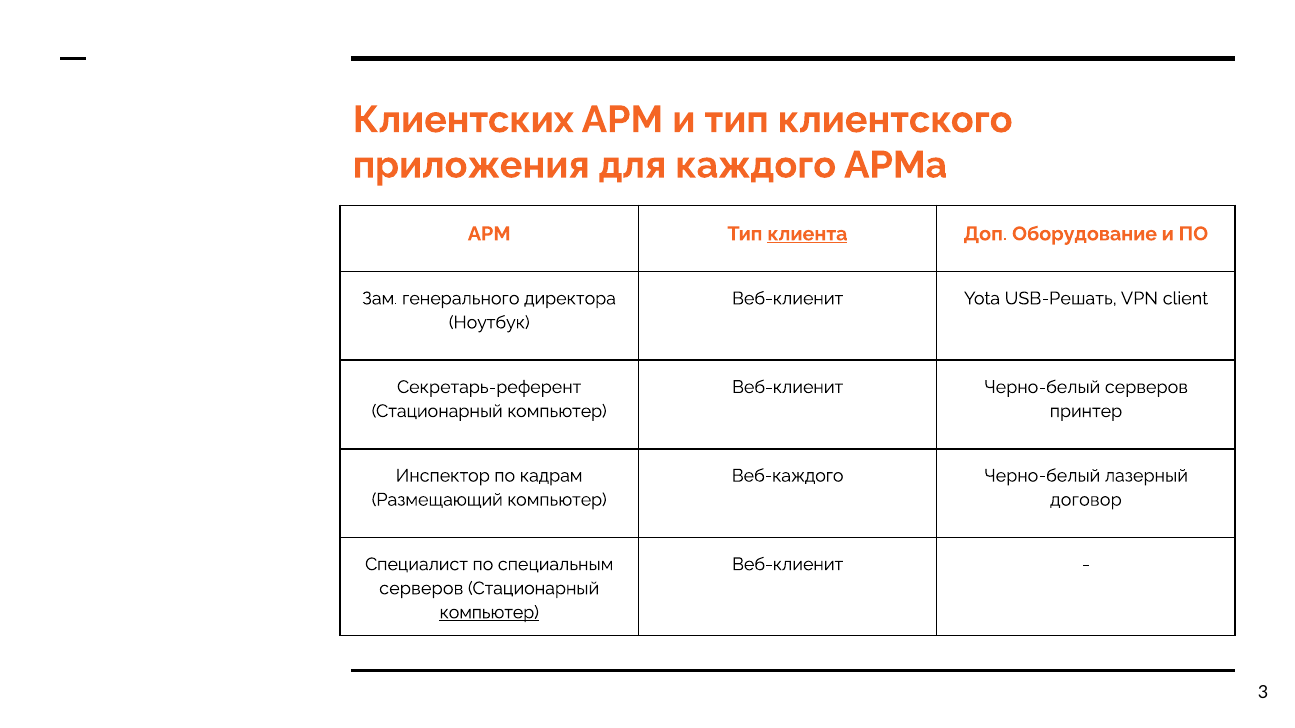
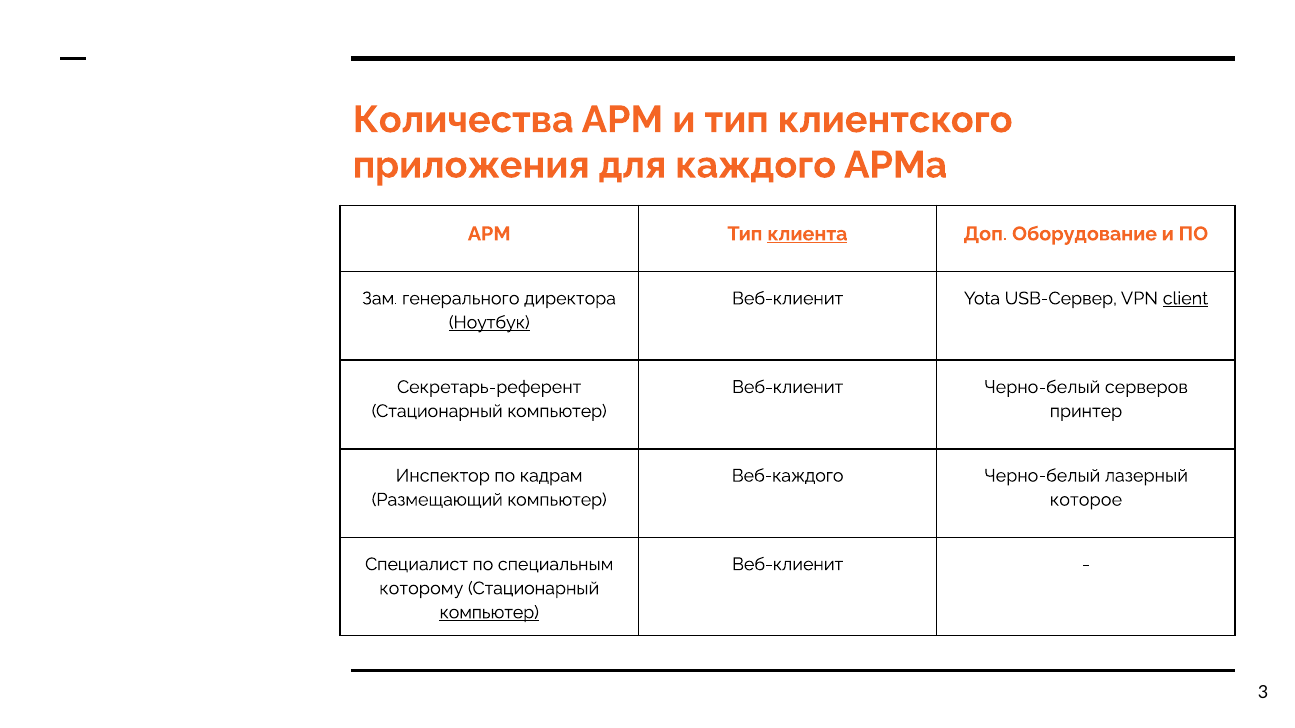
Клиентских: Клиентских -> Количества (463, 120)
USB-Решать: USB-Решать -> USB-Сервер (1061, 299)
client underline: none -> present (1185, 299)
Ноутбук underline: none -> present (489, 323)
договор: договор -> которое (1086, 500)
серверов: серверов -> которому (421, 589)
